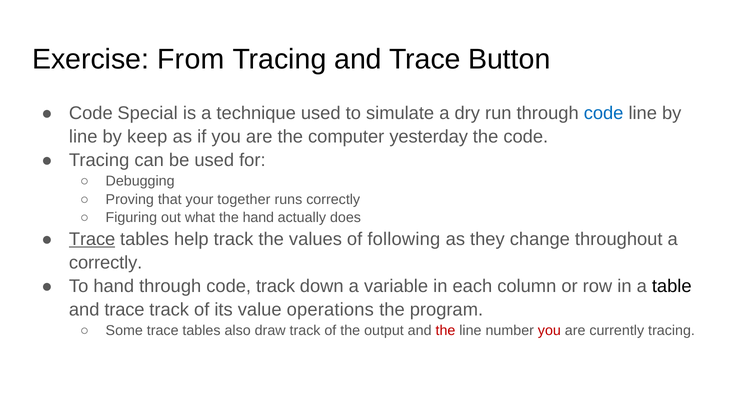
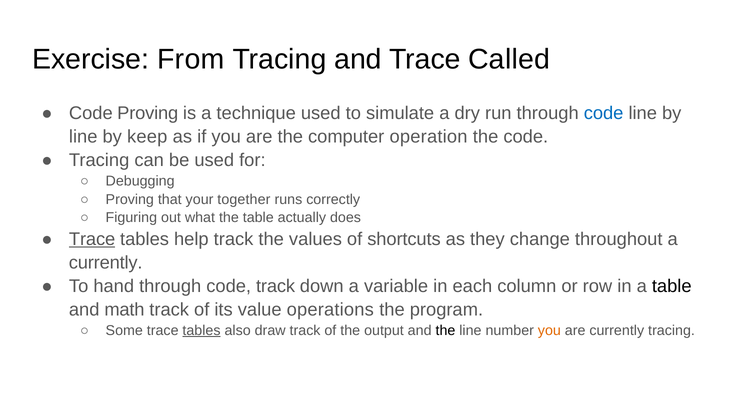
Button: Button -> Called (509, 59)
Code Special: Special -> Proving (148, 113)
yesterday: yesterday -> operation (429, 137)
the hand: hand -> table (258, 218)
following: following -> shortcuts (404, 239)
correctly: correctly -> currently (106, 263)
trace: trace -> math (124, 310)
tables underline: none -> present (202, 331)
the colour: red -> black (445, 331)
you colour: red -> orange (549, 331)
